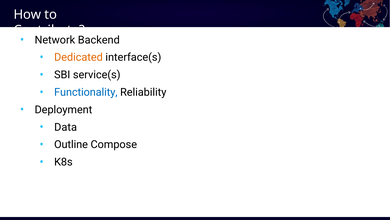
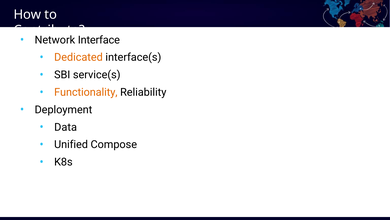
Backend: Backend -> Interface (99, 40)
Functionality colour: blue -> orange (86, 92)
Outline: Outline -> Unified (71, 144)
